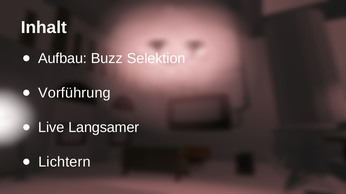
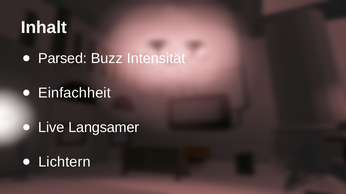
Aufbau: Aufbau -> Parsed (63, 59)
Selektion: Selektion -> Intensität (156, 59)
Vorführung: Vorführung -> Einfachheit (74, 93)
